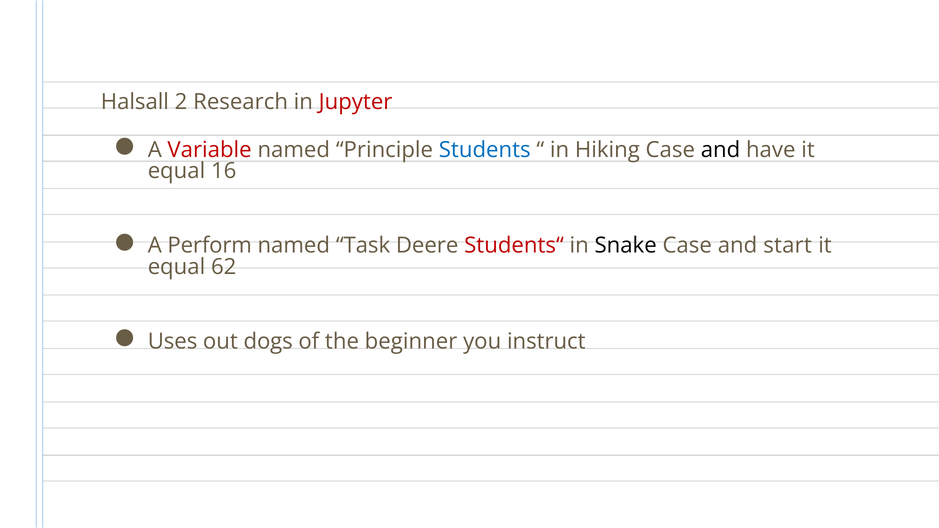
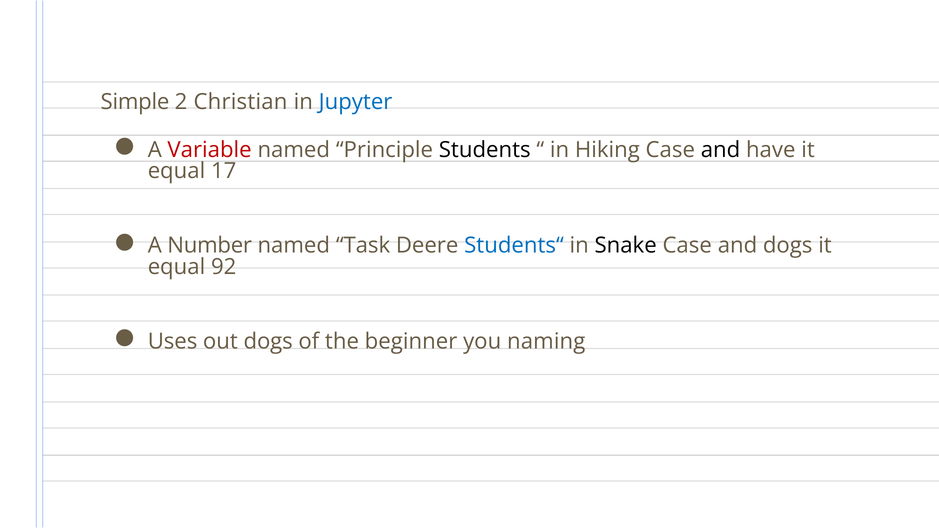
Halsall: Halsall -> Simple (135, 102)
Research: Research -> Christian (240, 102)
Jupyter colour: red -> blue (356, 102)
Students colour: blue -> black (485, 150)
16: 16 -> 17 (224, 171)
Perform: Perform -> Number (210, 246)
Students“ colour: red -> blue (514, 246)
and start: start -> dogs (788, 246)
62: 62 -> 92 (224, 267)
instruct: instruct -> naming (546, 341)
